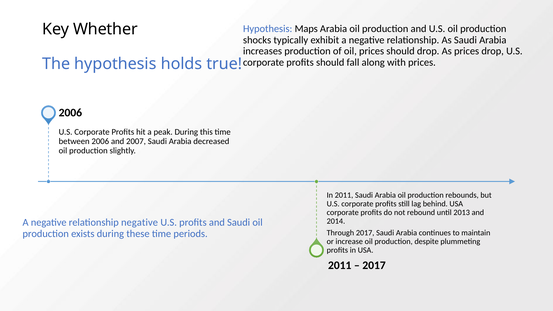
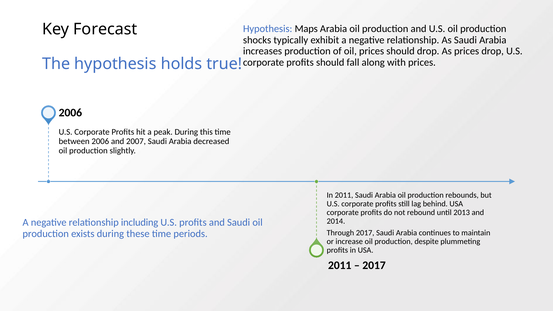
Whether: Whether -> Forecast (105, 29)
relationship negative: negative -> including (140, 222)
